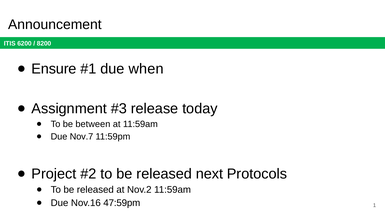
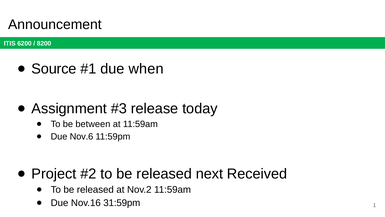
Ensure: Ensure -> Source (54, 69)
Nov.7: Nov.7 -> Nov.6 (81, 136)
Protocols: Protocols -> Received (257, 173)
47:59pm: 47:59pm -> 31:59pm (122, 203)
